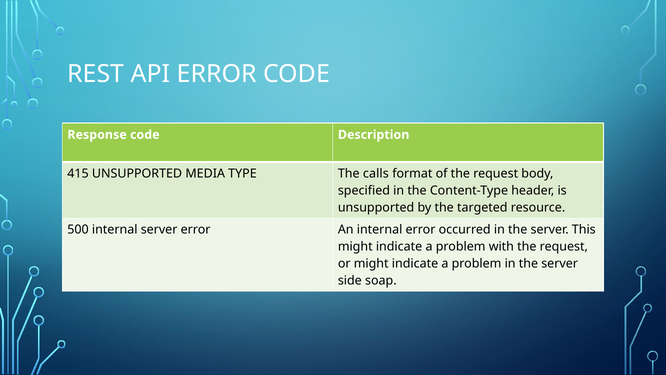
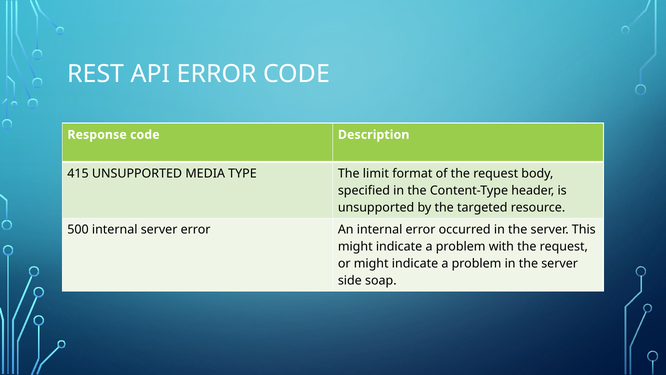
calls: calls -> limit (376, 174)
